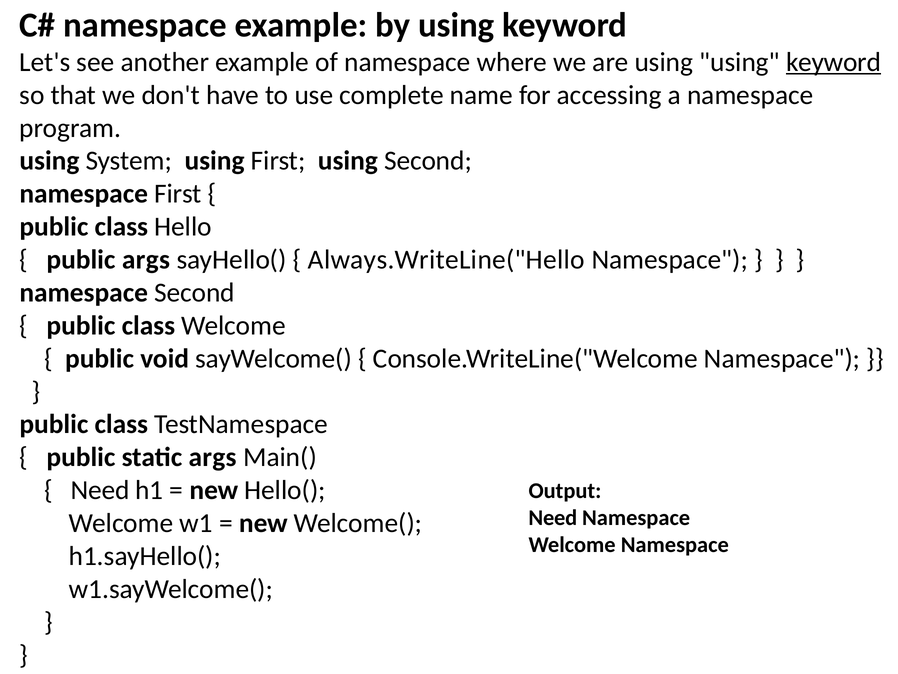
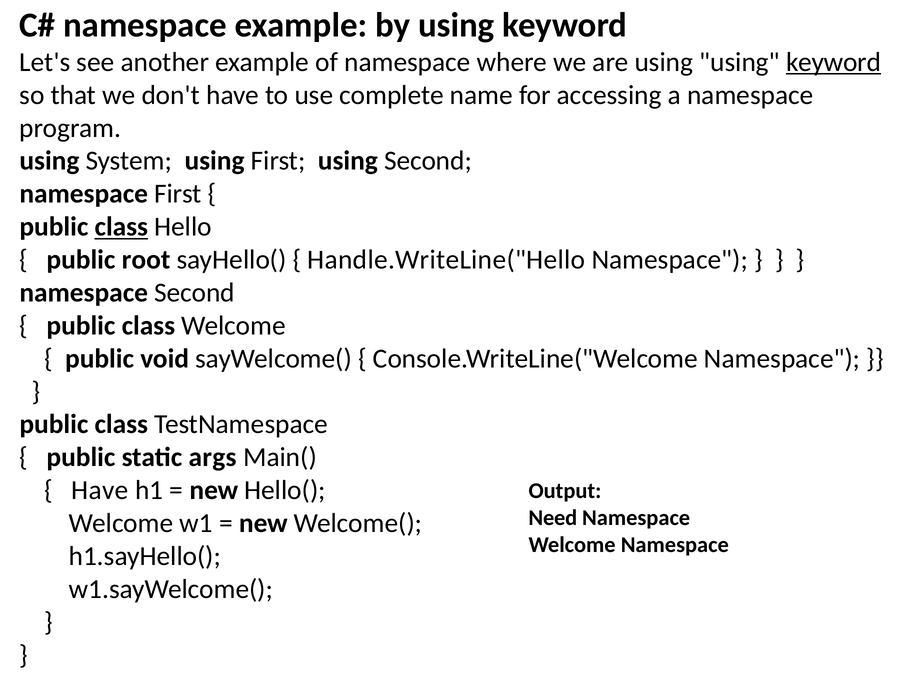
class underline: none -> present (121, 227)
public args: args -> root (146, 260)
Always.WriteLine("Hello: Always.WriteLine("Hello -> Handle.WriteLine("Hello (446, 260)
Need: Need -> Have (100, 490)
